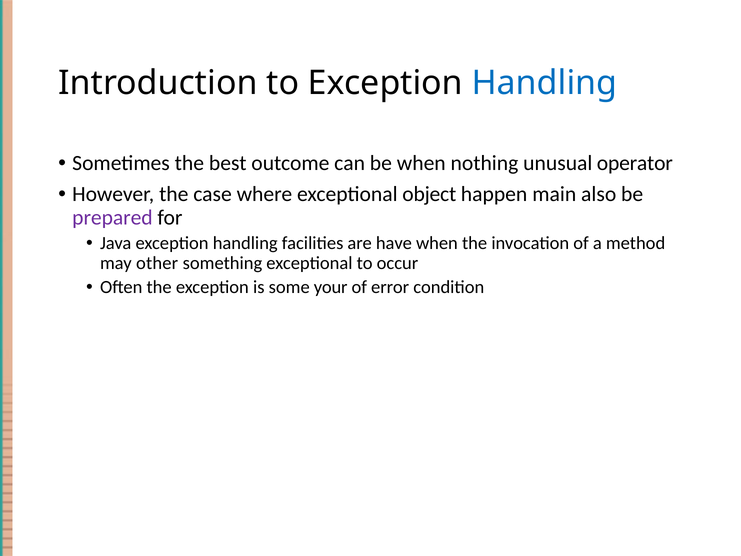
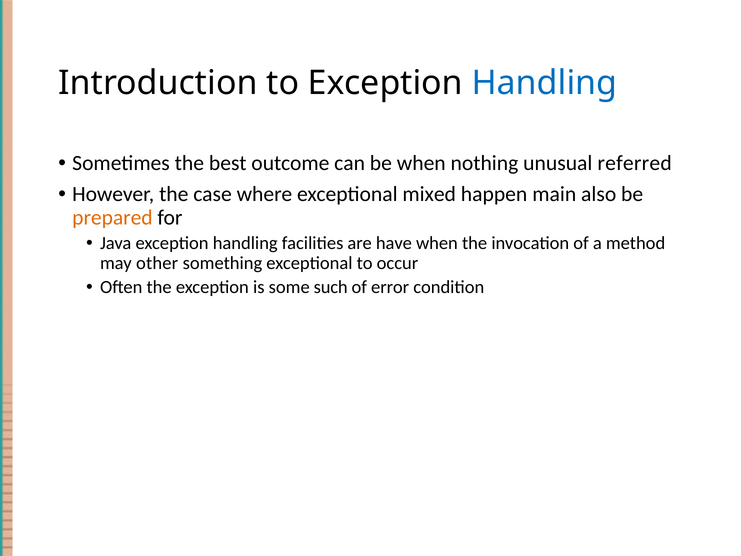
operator: operator -> referred (635, 163)
object: object -> mixed (429, 194)
prepared colour: purple -> orange (112, 218)
your: your -> such (331, 287)
